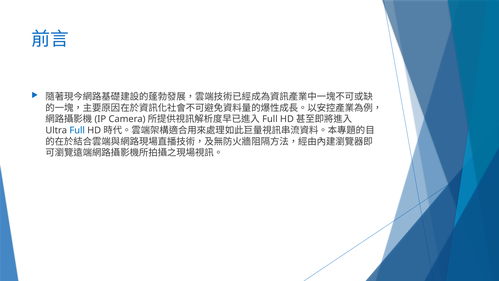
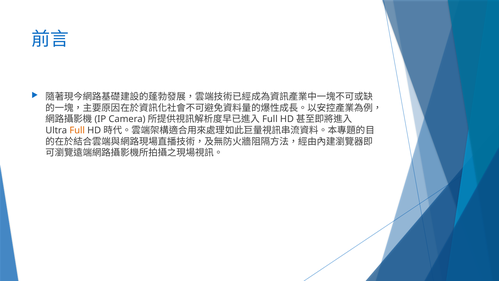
Full colour: blue -> orange (77, 130)
